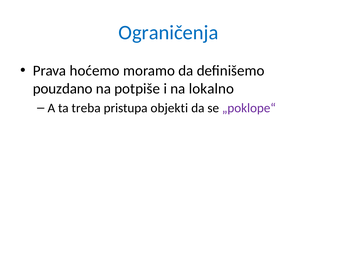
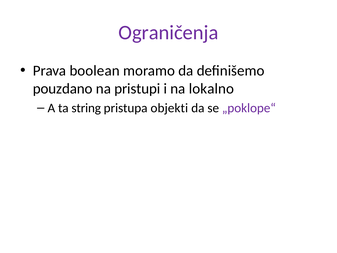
Ograničenja colour: blue -> purple (168, 33)
hoćemo: hoćemo -> boolean (95, 71)
potpiše: potpiše -> pristupi (137, 89)
treba: treba -> string (86, 108)
